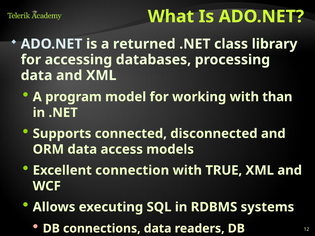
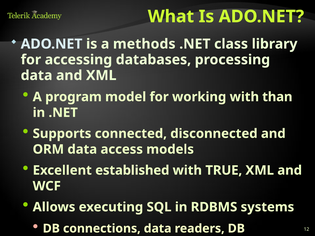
returned: returned -> methods (144, 44)
connection: connection -> established (132, 170)
